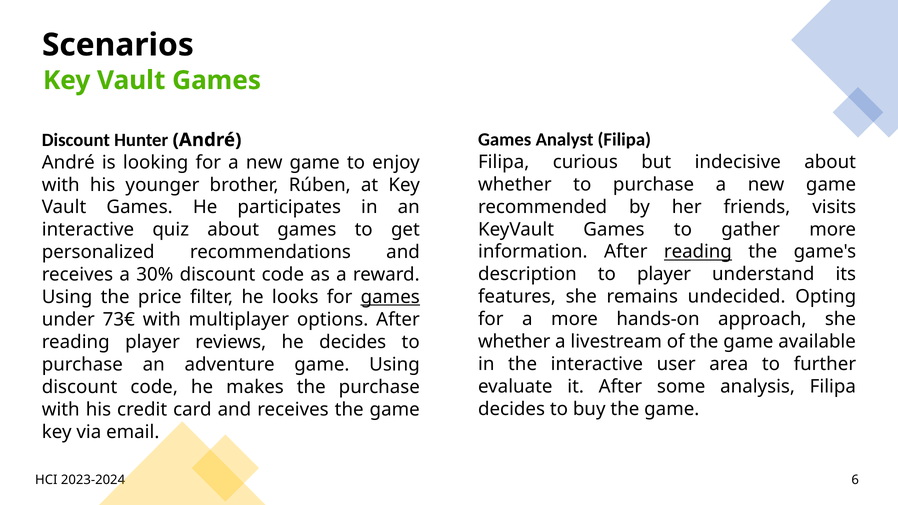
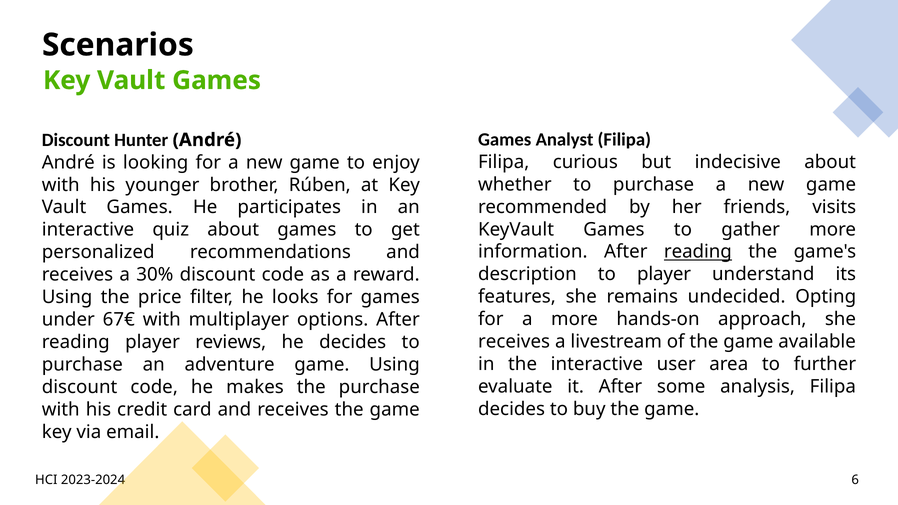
games underline: present -> none (390, 297)
73€: 73€ -> 67€ (119, 320)
whether: whether -> receives (514, 342)
